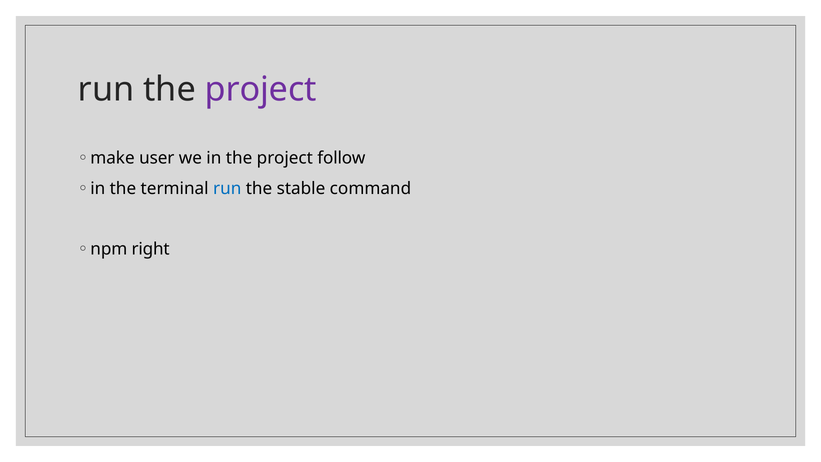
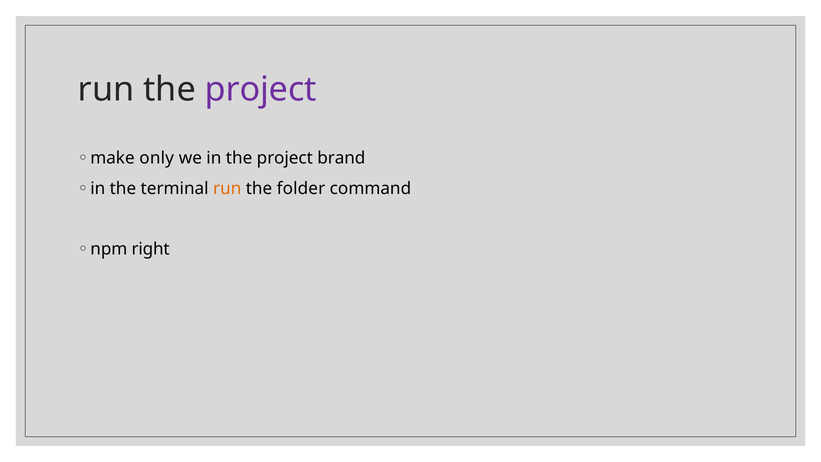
user: user -> only (157, 158)
follow: follow -> brand (341, 158)
run colour: blue -> orange (227, 189)
stable: stable -> folder (301, 189)
